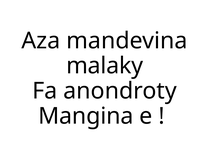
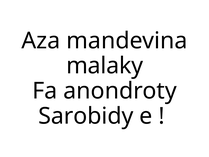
Mangina: Mangina -> Sarobidy (86, 116)
